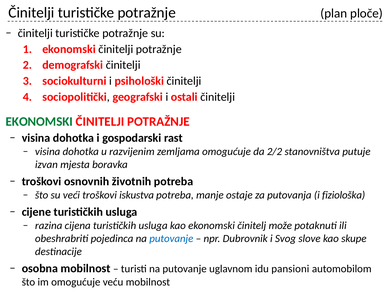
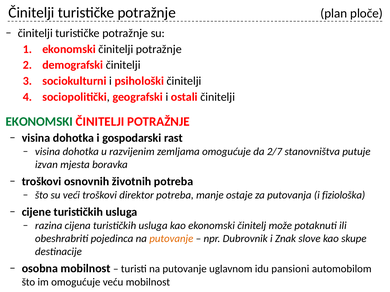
2/2: 2/2 -> 2/7 (275, 152)
iskustva: iskustva -> direktor (137, 195)
putovanje colour: blue -> orange (171, 239)
Svog: Svog -> Znak (285, 239)
